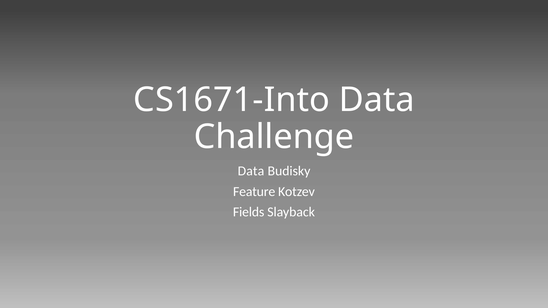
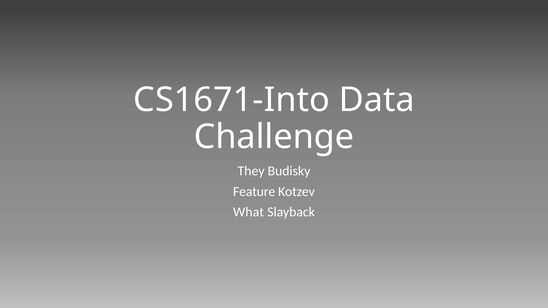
Data: Data -> They (251, 171)
Fields: Fields -> What (248, 212)
